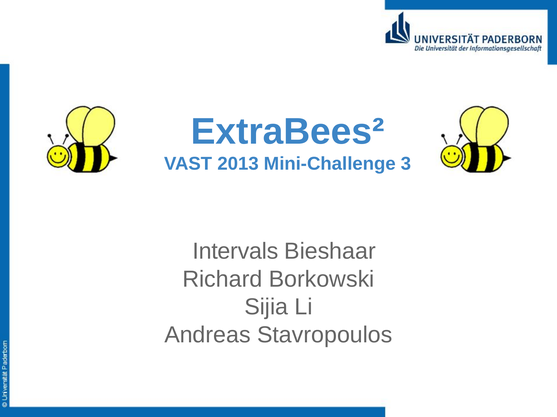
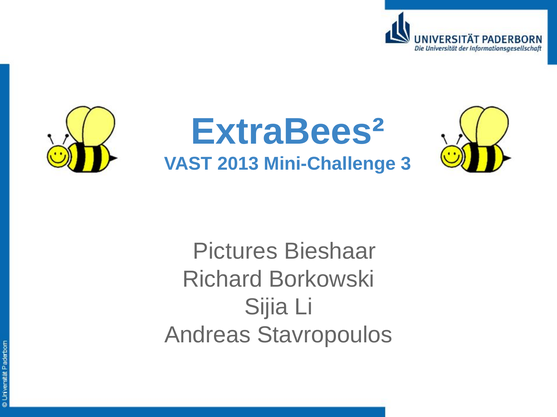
Intervals: Intervals -> Pictures (235, 252)
